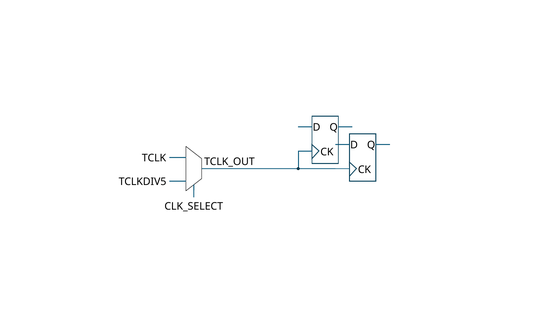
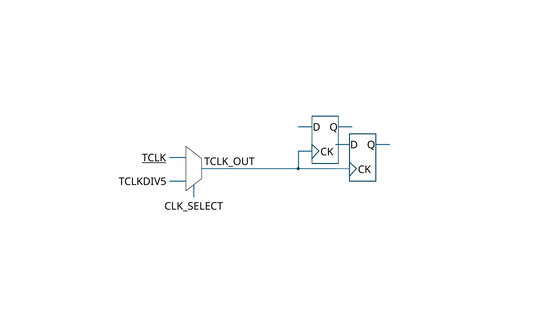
TCLK underline: none -> present (154, 158)
